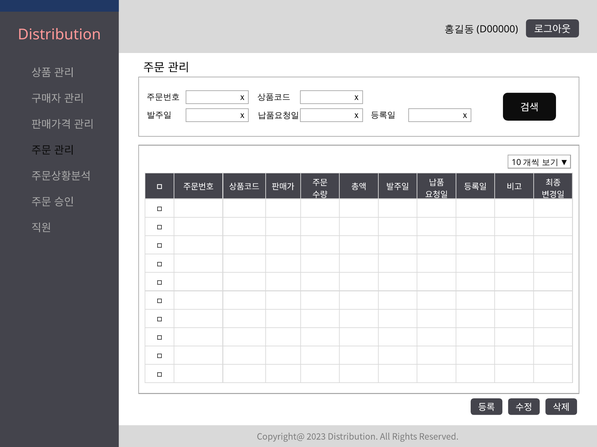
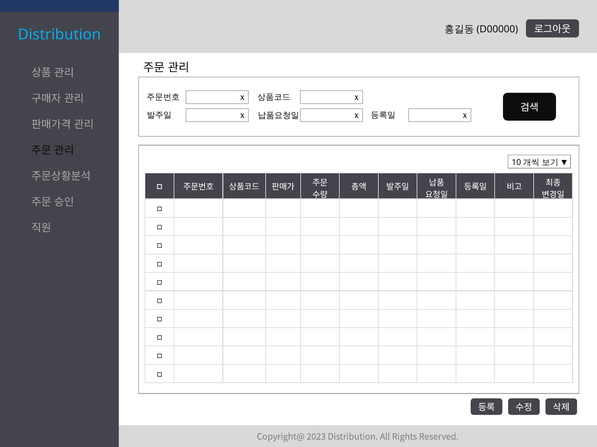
Distribution colour: pink -> light blue (59, 35)
